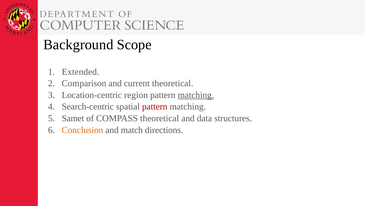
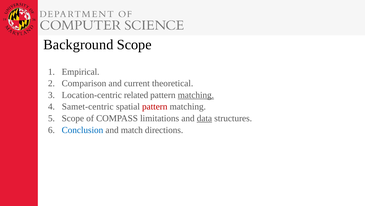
Extended: Extended -> Empirical (81, 72)
region: region -> related (136, 95)
Search-centric: Search-centric -> Samet-centric (88, 106)
Samet: Samet -> Scope (73, 118)
COMPASS theoretical: theoretical -> limitations (160, 118)
data underline: none -> present (204, 118)
Conclusion colour: orange -> blue (82, 130)
